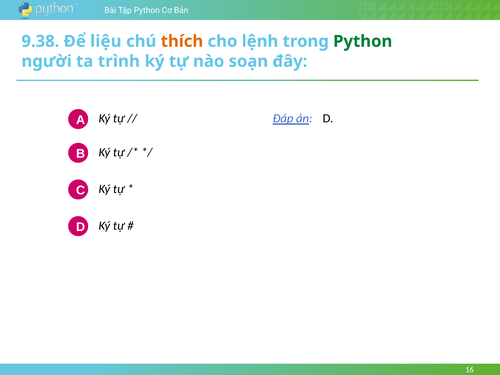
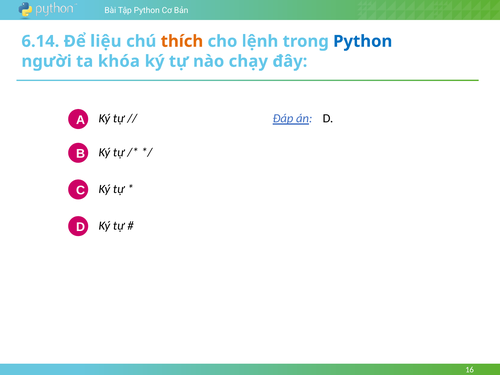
9.38: 9.38 -> 6.14 (40, 41)
Python colour: green -> blue (363, 41)
trình: trình -> khóa (119, 61)
soạn: soạn -> chạy (248, 61)
